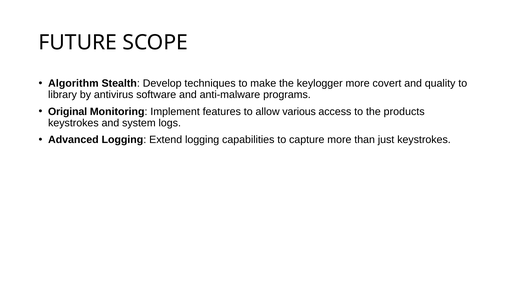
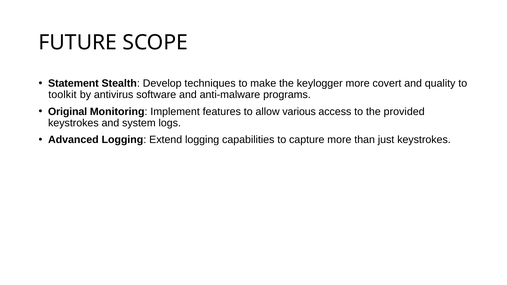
Algorithm: Algorithm -> Statement (73, 83)
library: library -> toolkit (62, 95)
products: products -> provided (404, 112)
